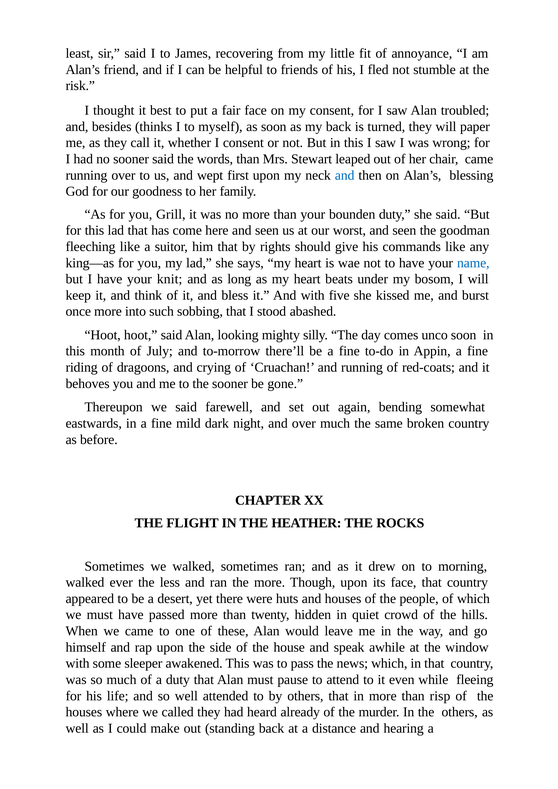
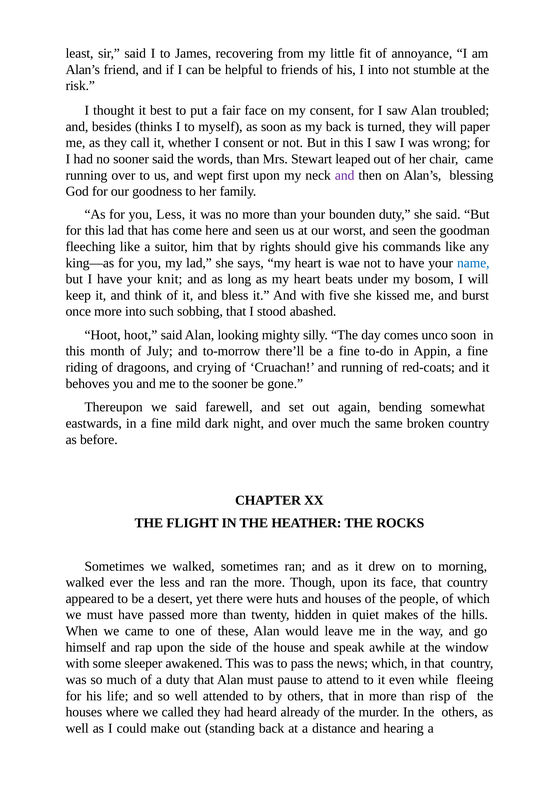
I fled: fled -> into (378, 70)
and colour: blue -> purple (345, 175)
you Grill: Grill -> Less (171, 214)
crowd: crowd -> makes (401, 615)
